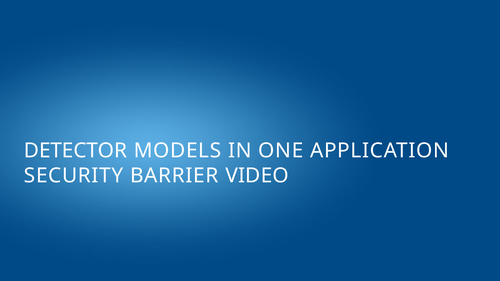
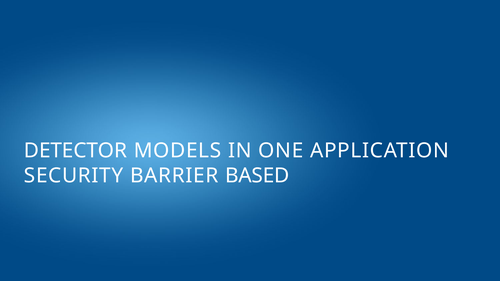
VIDEO: VIDEO -> BASED (257, 176)
